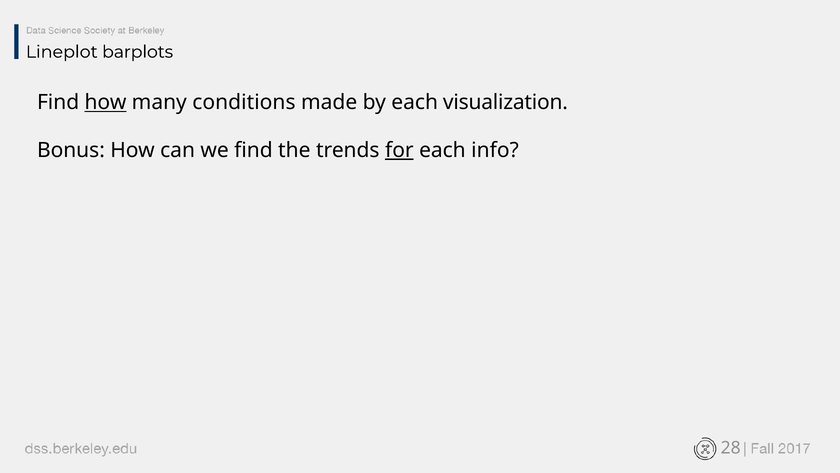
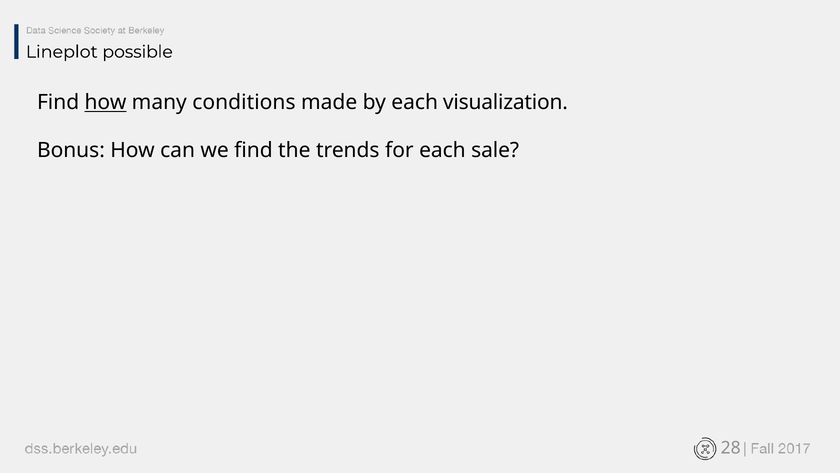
barplots: barplots -> possible (138, 52)
for underline: present -> none (399, 150)
info: info -> sale (495, 150)
